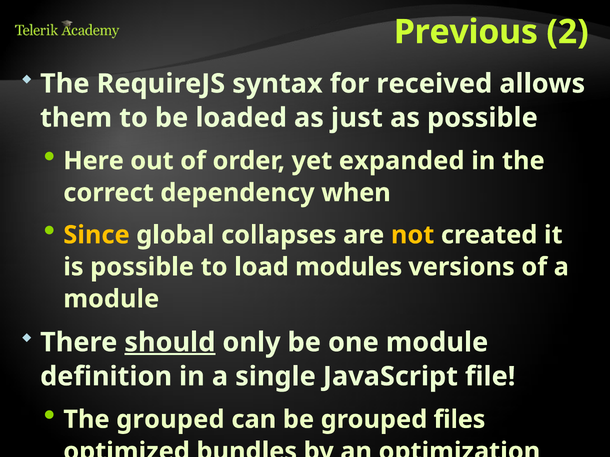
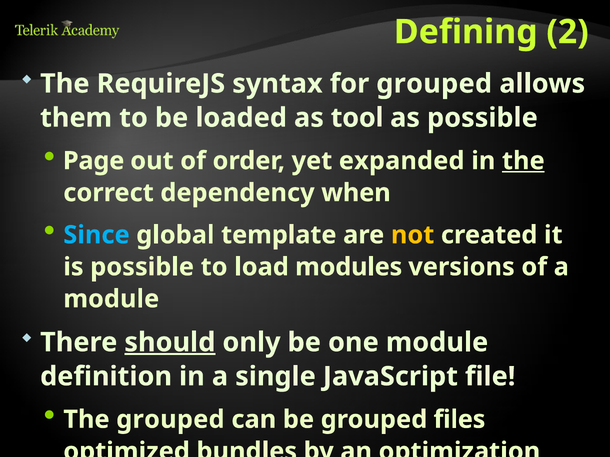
Previous: Previous -> Defining (466, 32)
for received: received -> grouped (434, 84)
as just: just -> tool (357, 118)
Here: Here -> Page (94, 161)
the underline: none -> present (523, 161)
Since colour: yellow -> light blue (96, 235)
collapses: collapses -> template (279, 235)
